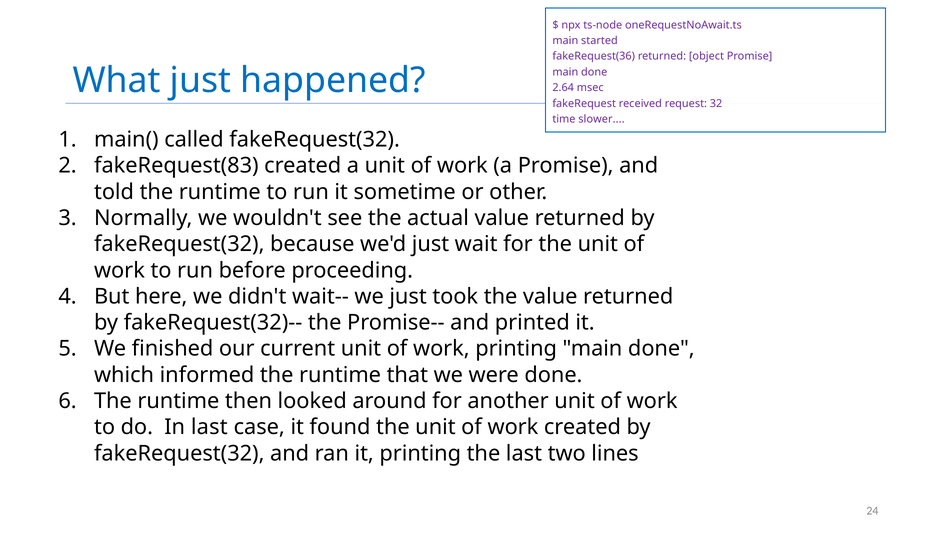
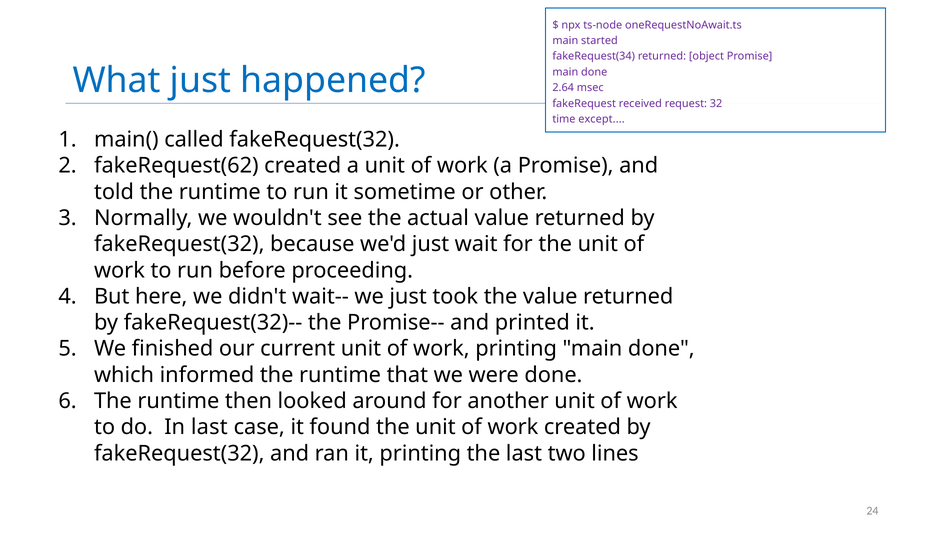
fakeRequest(36: fakeRequest(36 -> fakeRequest(34 (594, 56)
slower: slower -> except (601, 119)
fakeRequest(83: fakeRequest(83 -> fakeRequest(62 (176, 166)
